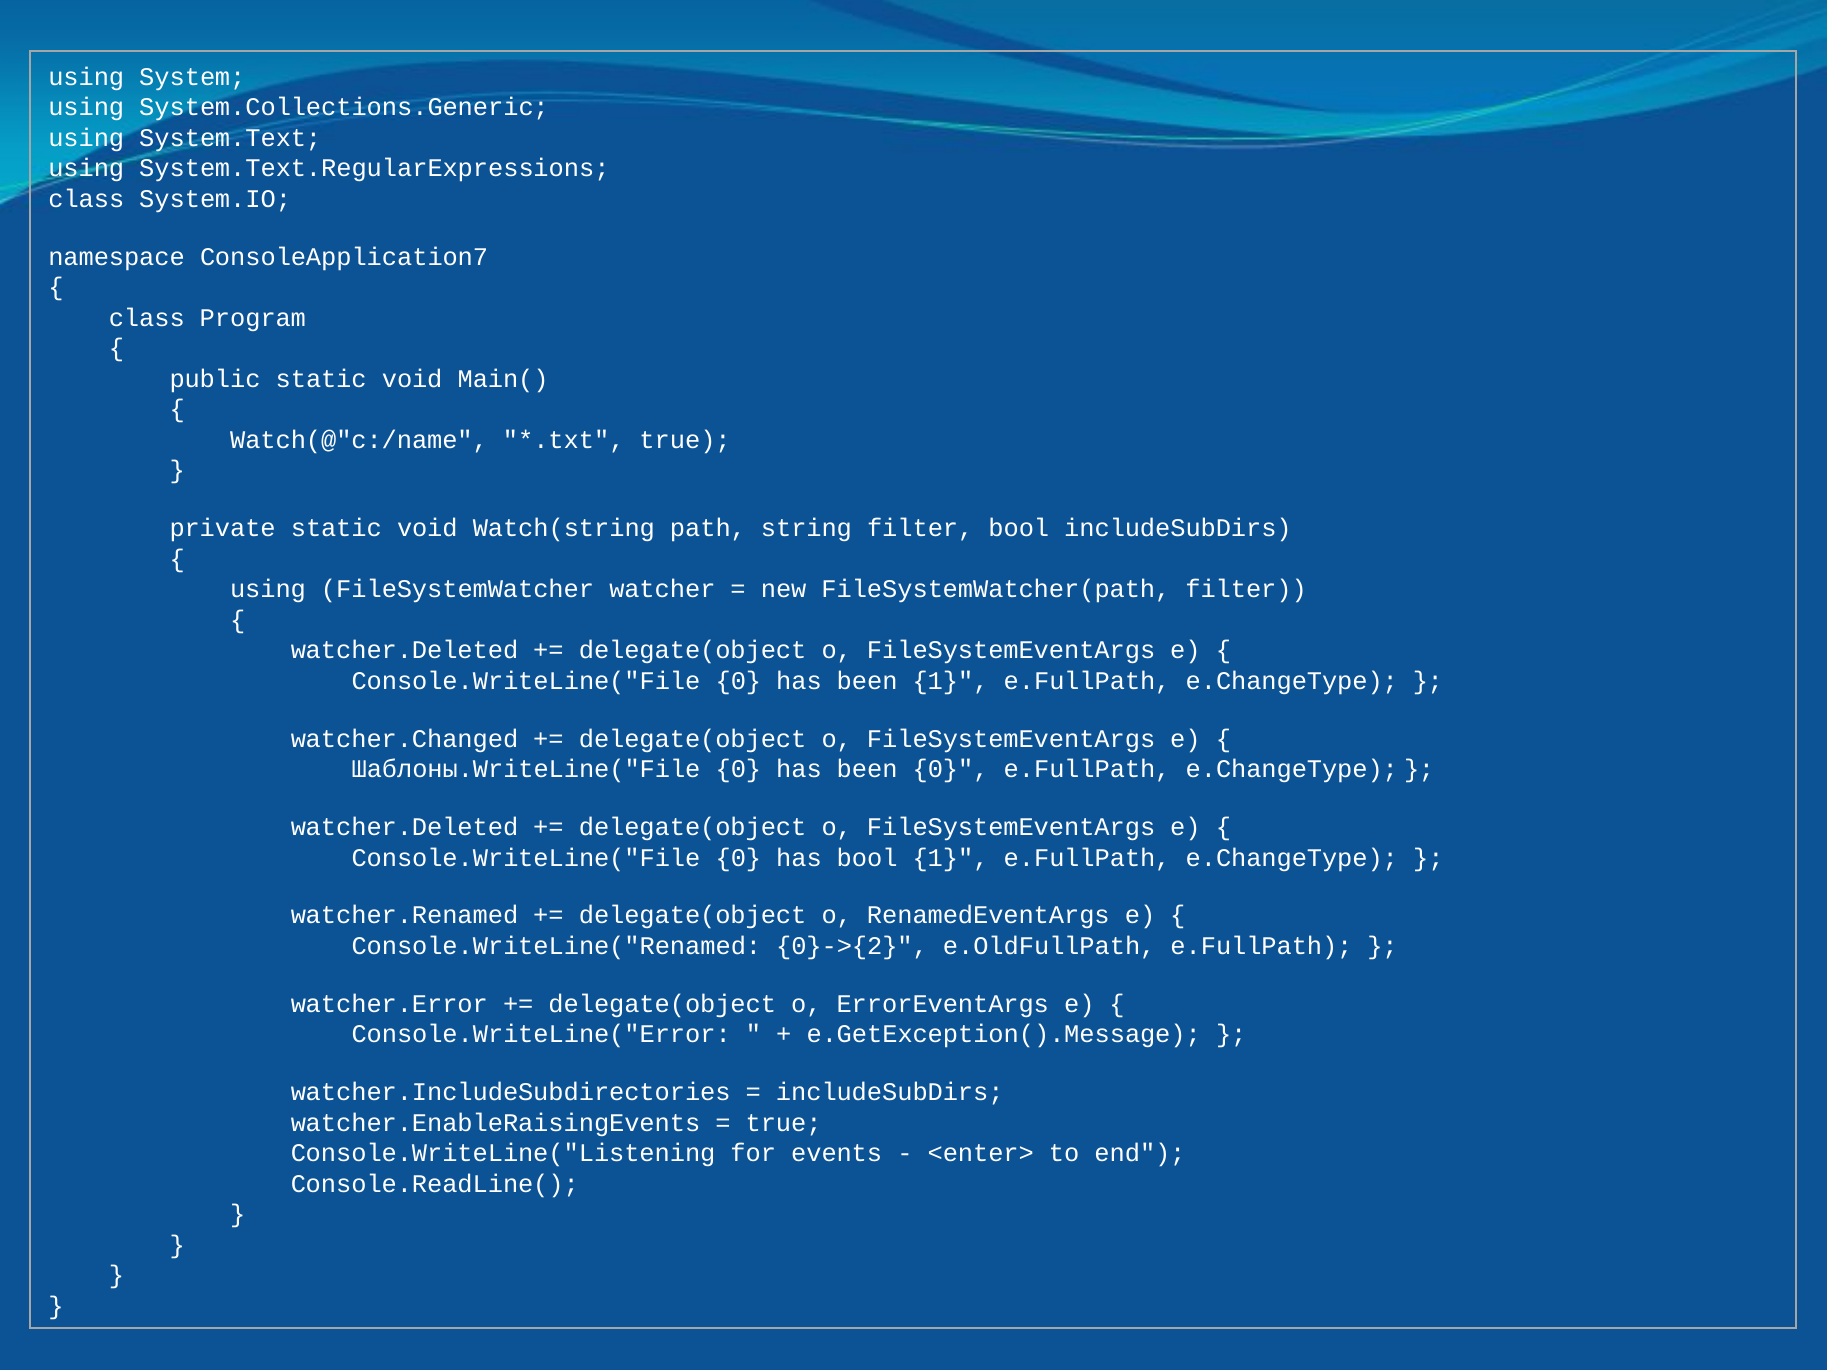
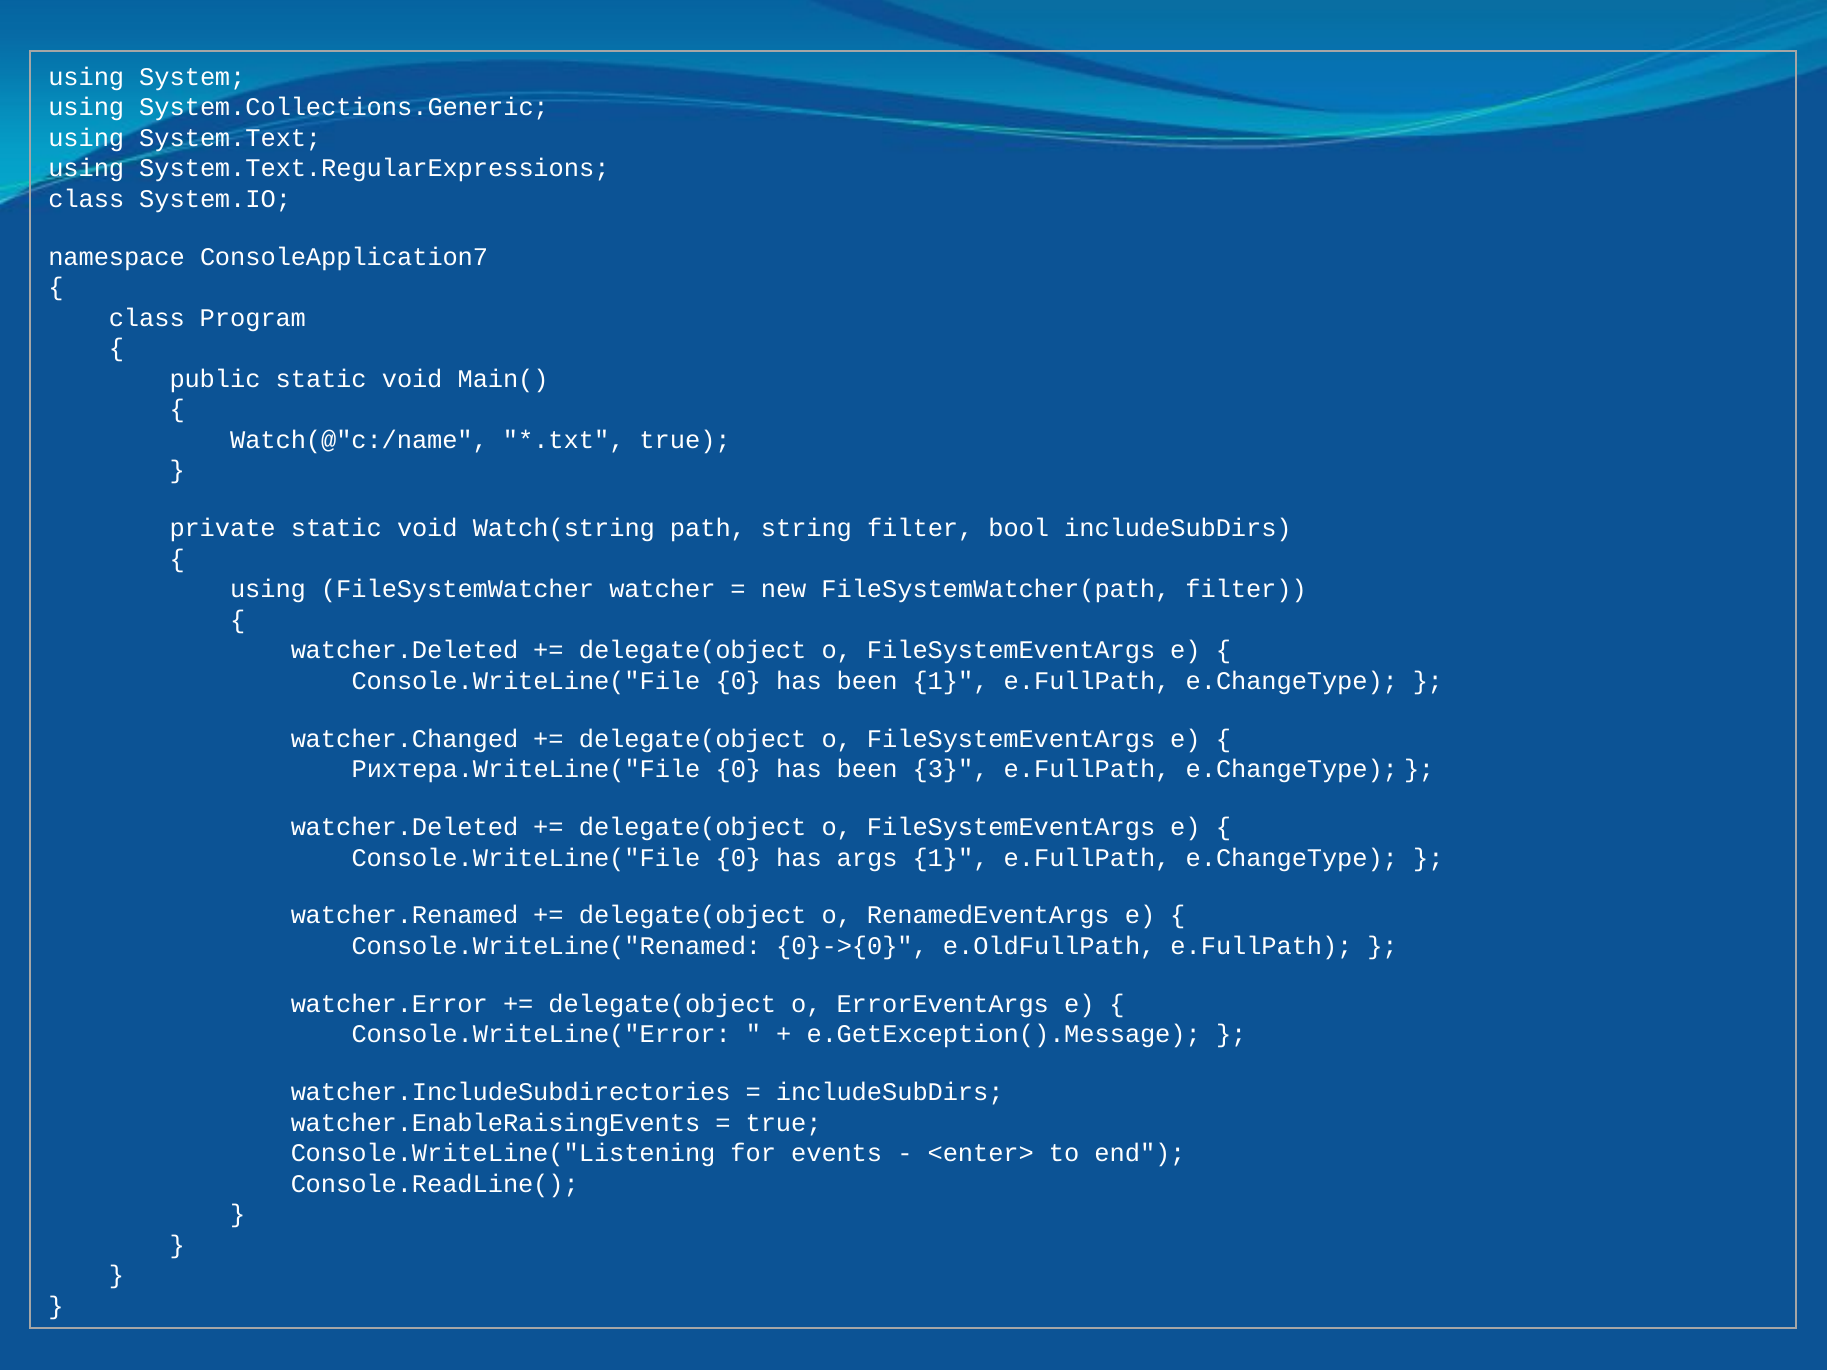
Шаблоны.WriteLine("File: Шаблоны.WriteLine("File -> Рихтера.WriteLine("File (526, 769)
been 0: 0 -> 3 (951, 769)
has bool: bool -> args (867, 858)
0}->{2: 0}->{2 -> 0}->{0 (852, 946)
